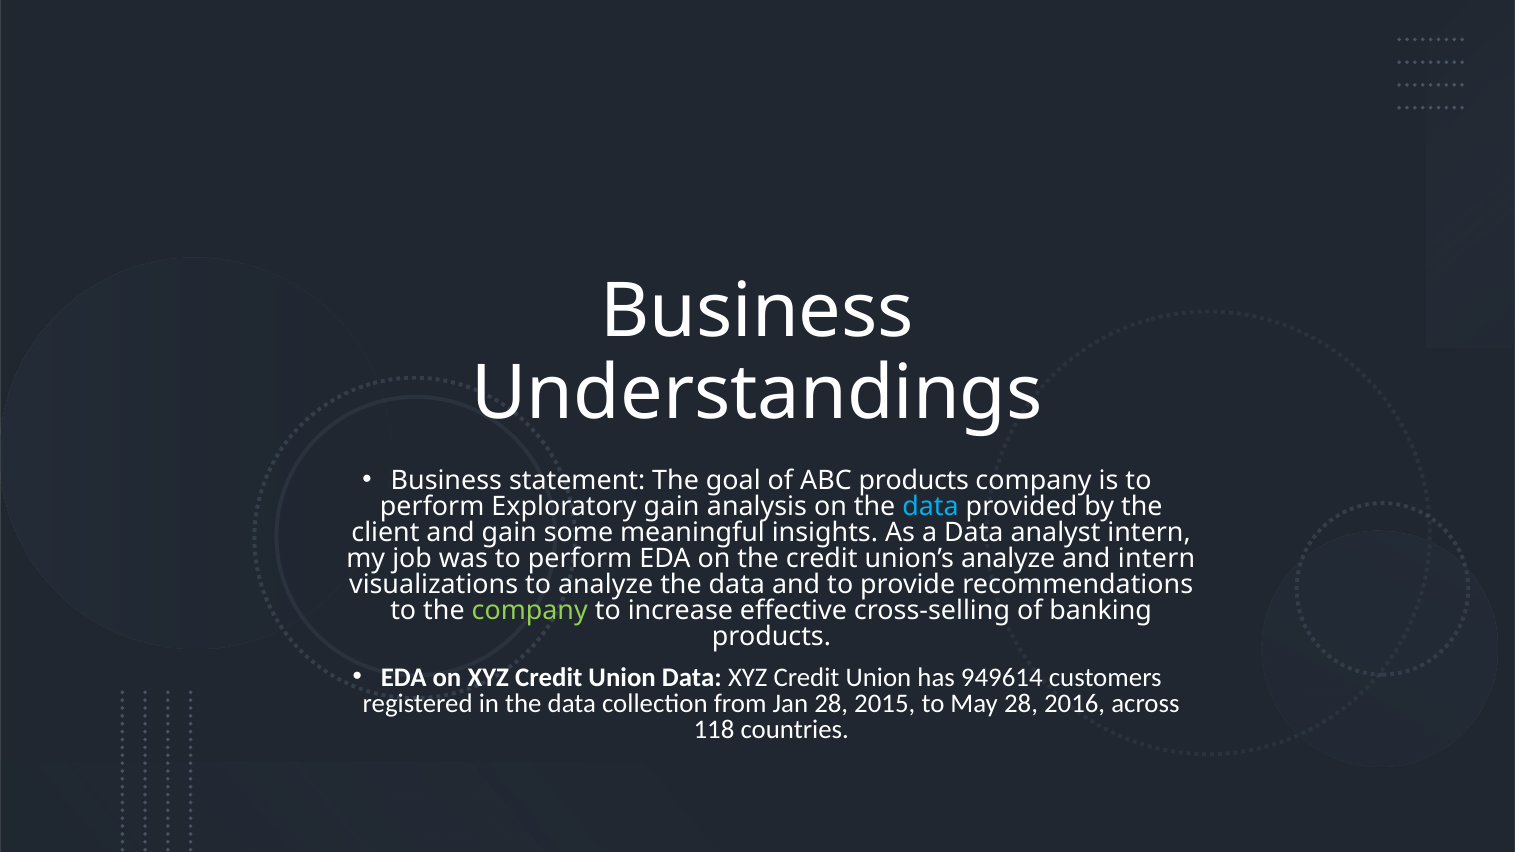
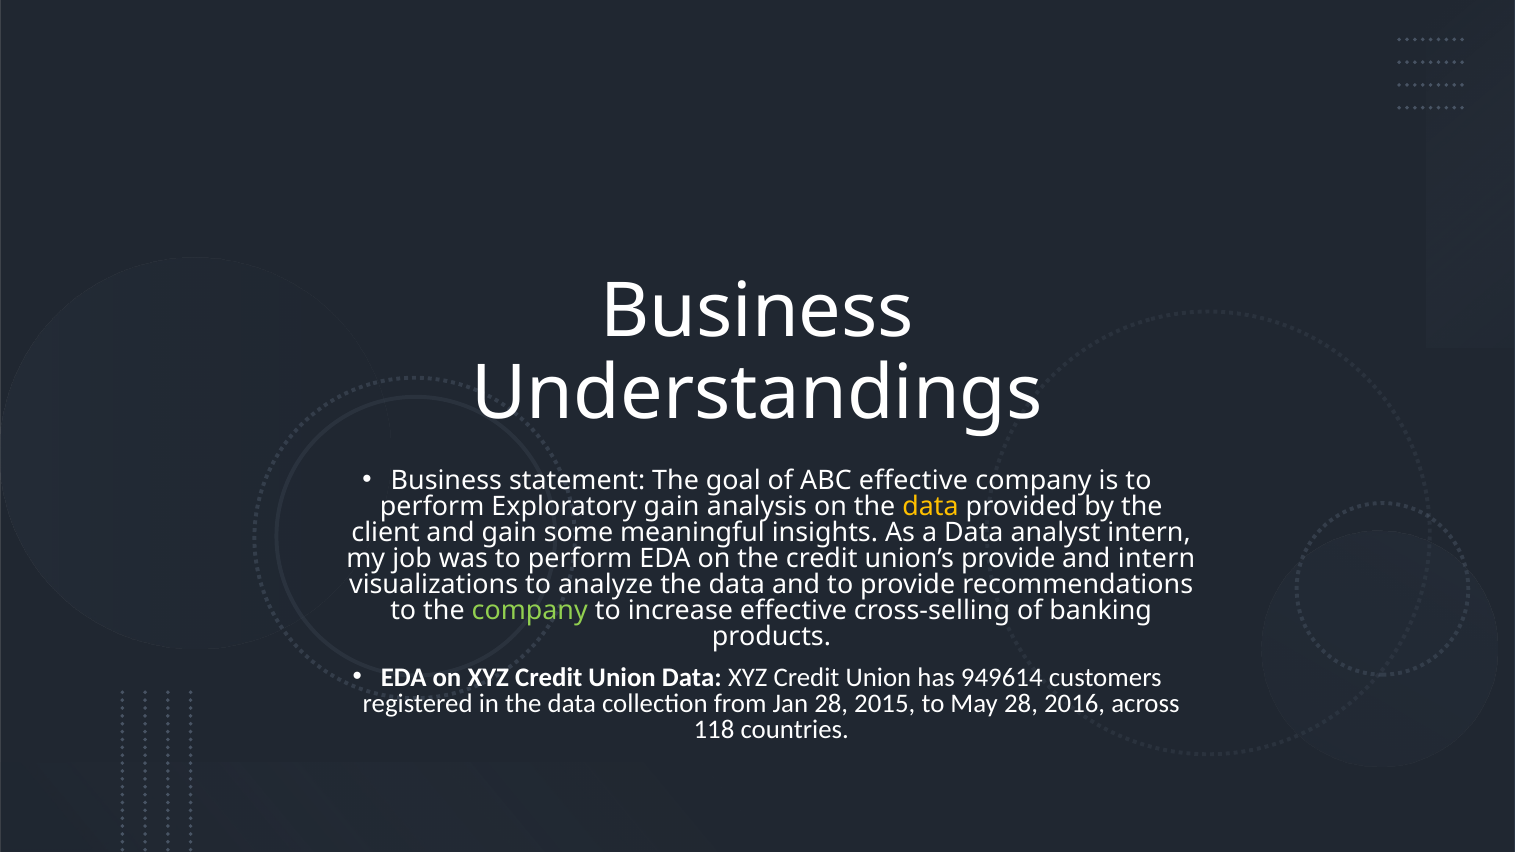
ABC products: products -> effective (914, 481)
data colour: light blue -> yellow (931, 507)
union’s analyze: analyze -> provide (1008, 559)
